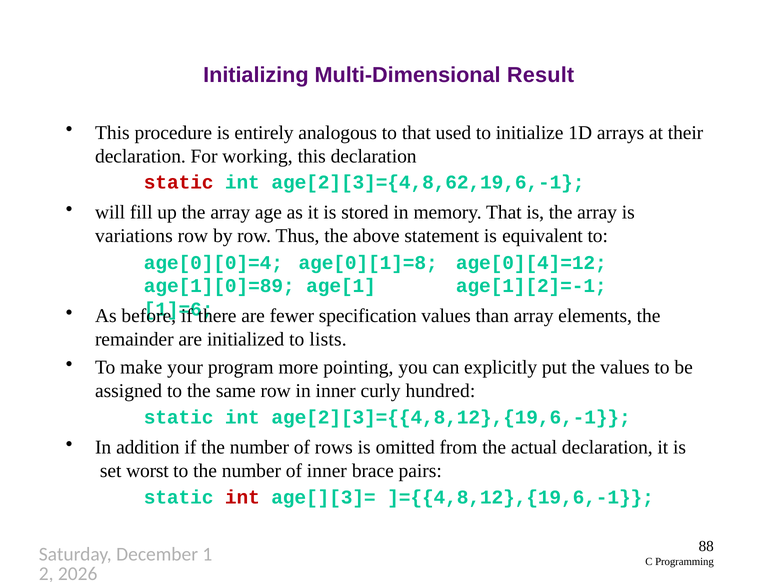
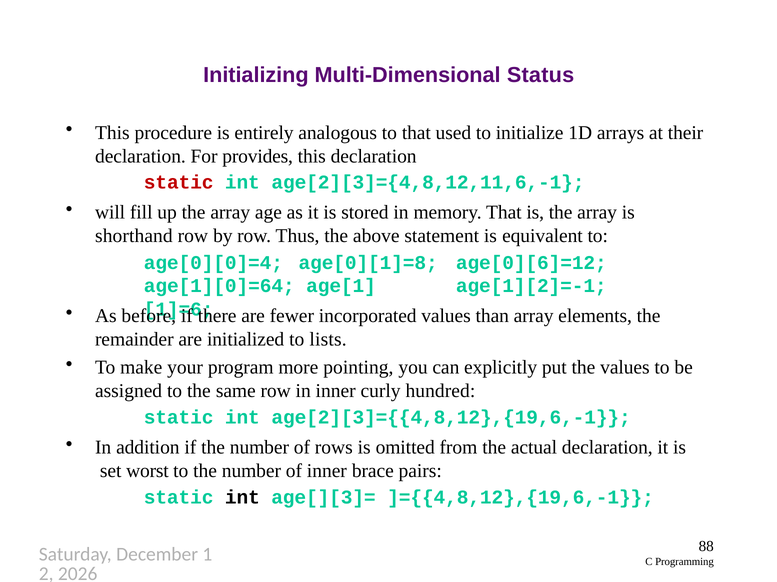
Result: Result -> Status (541, 75)
working: working -> provides (258, 156)
age[2][3]={4,8,62,19,6,-1: age[2][3]={4,8,62,19,6,-1 -> age[2][3]={4,8,12,11,6,-1 (428, 182)
variations: variations -> shorthand (134, 236)
age[0][4]=12: age[0][4]=12 -> age[0][6]=12 (531, 263)
age[1][0]=89: age[1][0]=89 -> age[1][0]=64 (219, 286)
specification: specification -> incorporated (368, 316)
int colour: red -> black (242, 497)
